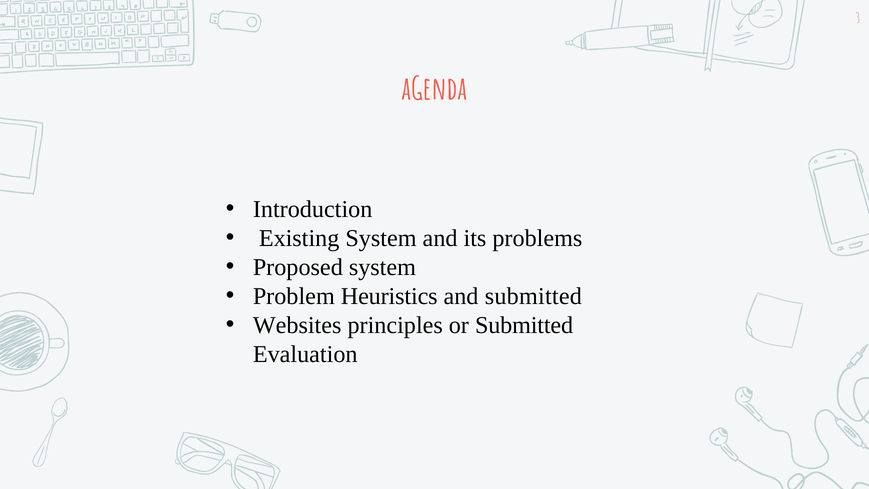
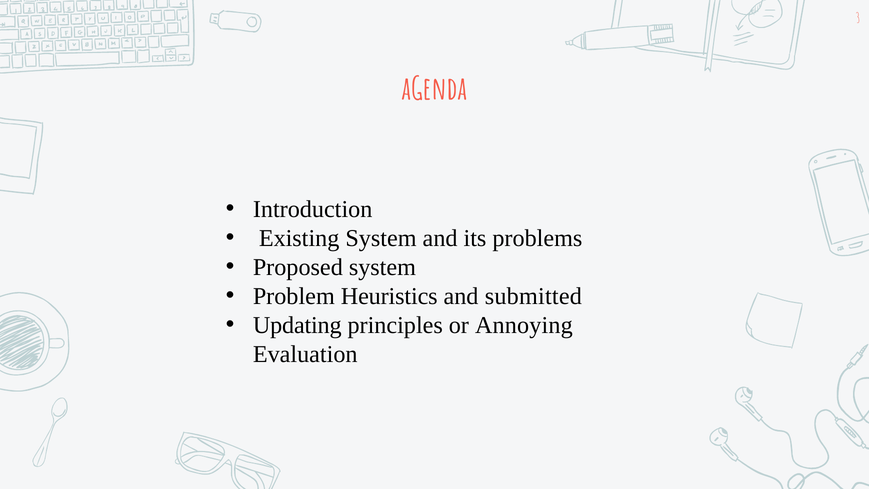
Websites: Websites -> Updating (297, 325)
or Submitted: Submitted -> Annoying (524, 325)
